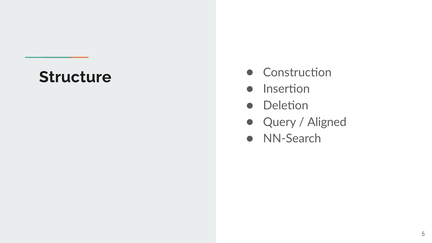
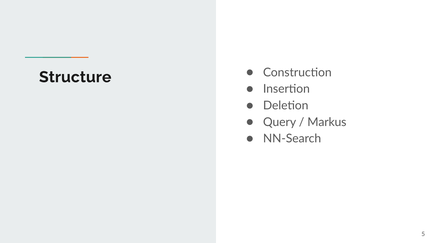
Aligned: Aligned -> Markus (327, 122)
